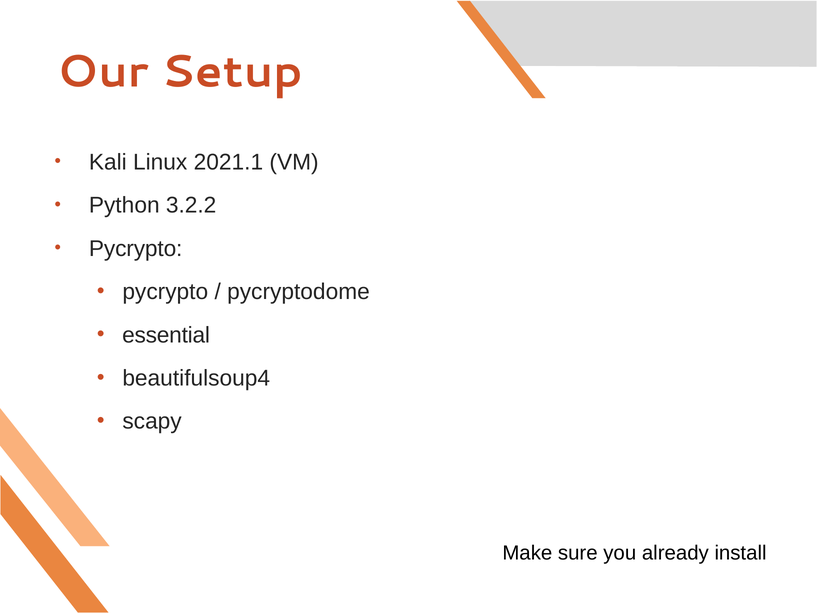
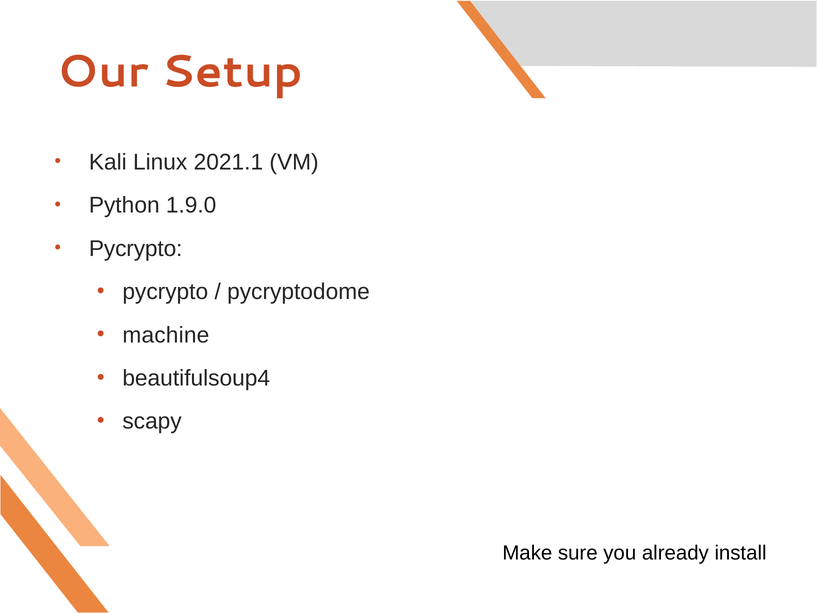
3.2.2: 3.2.2 -> 1.9.0 (191, 205)
essential: essential -> machine (166, 335)
